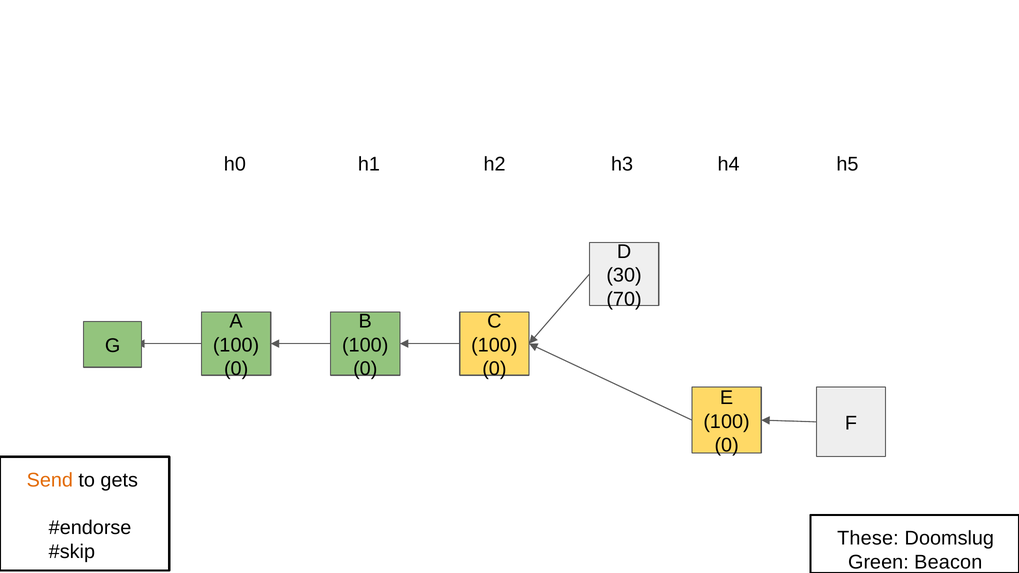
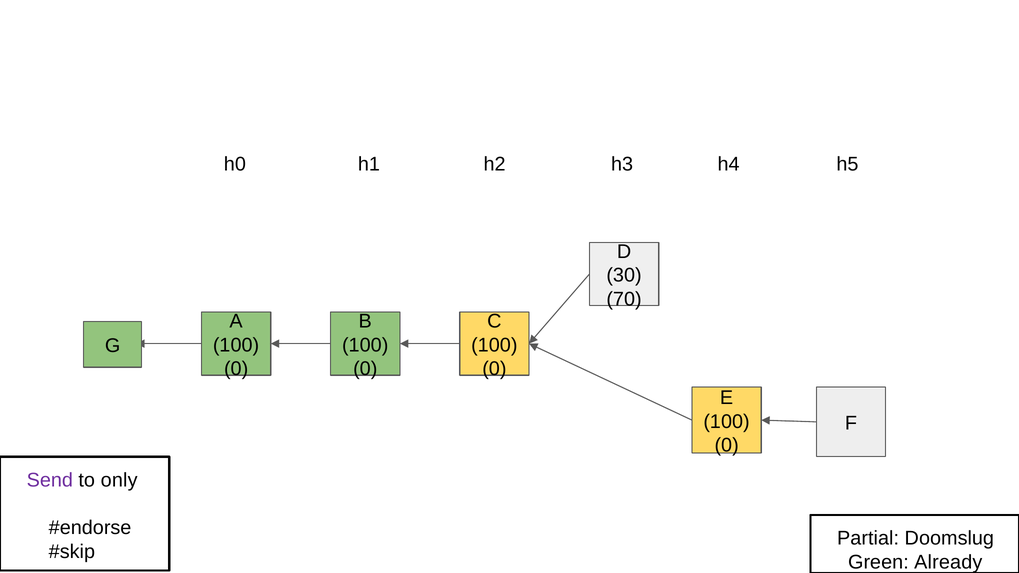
Send colour: orange -> purple (50, 480)
gets: gets -> only (119, 480)
These: These -> Partial (868, 539)
Beacon: Beacon -> Already (948, 562)
